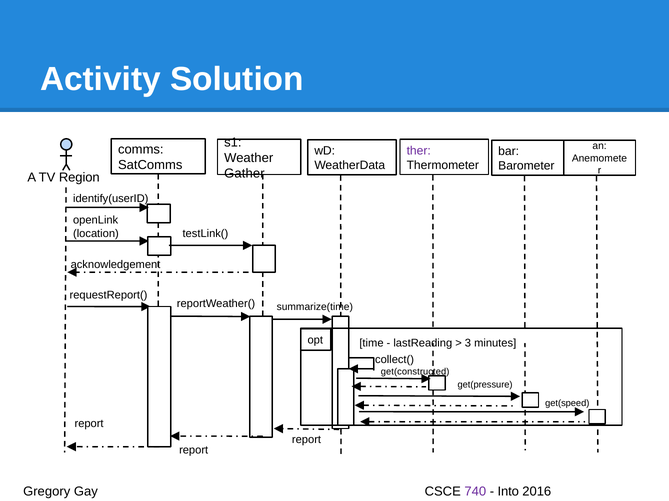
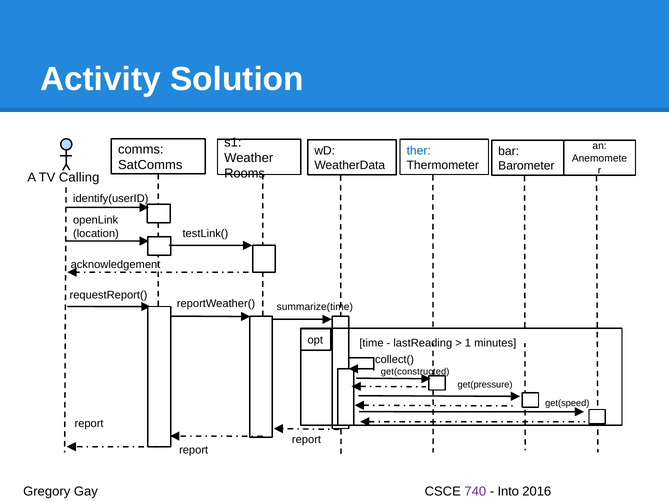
ther colour: purple -> blue (419, 151)
Gather: Gather -> Rooms (245, 174)
Region: Region -> Calling (79, 177)
3: 3 -> 1 (468, 343)
